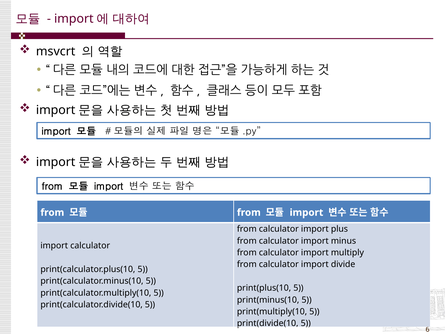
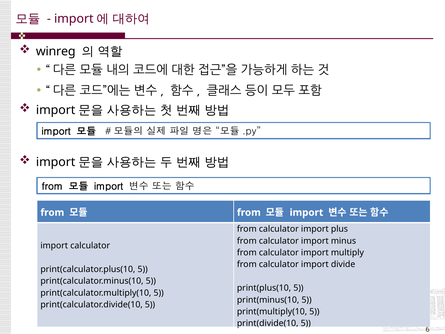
msvcrt: msvcrt -> winreg (56, 51)
